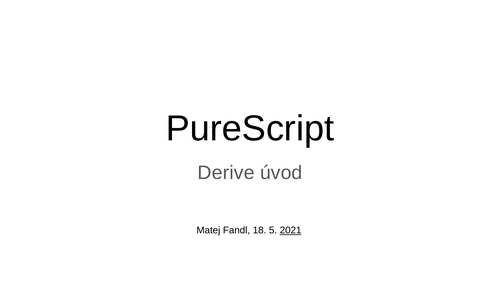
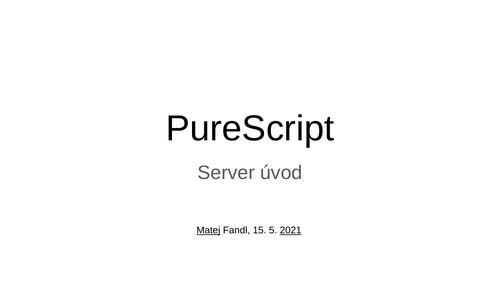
Derive: Derive -> Server (226, 173)
Matej underline: none -> present (208, 231)
18: 18 -> 15 (260, 231)
